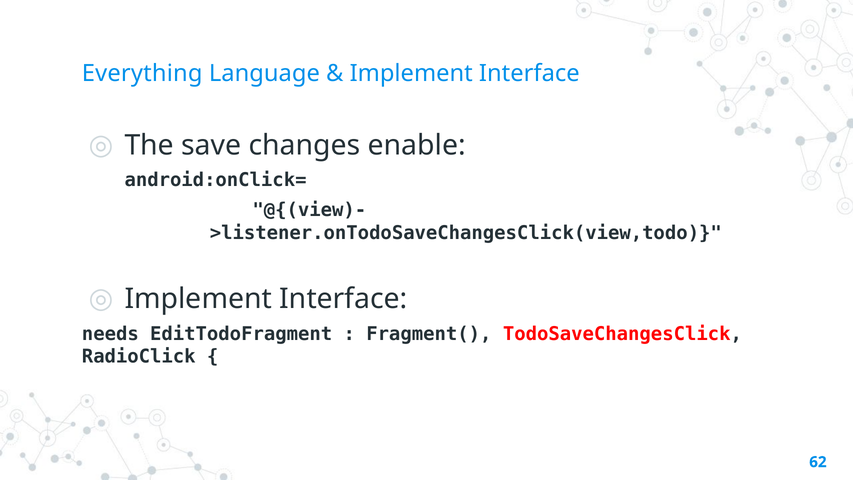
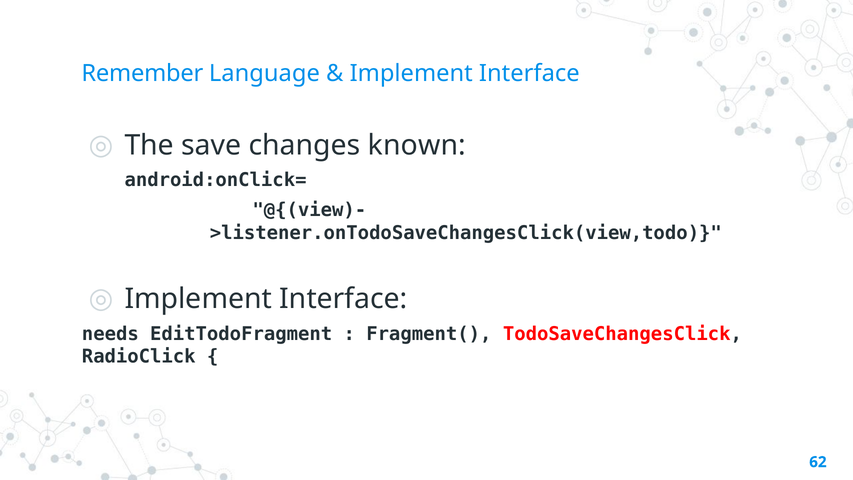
Everything: Everything -> Remember (142, 73)
enable: enable -> known (417, 145)
